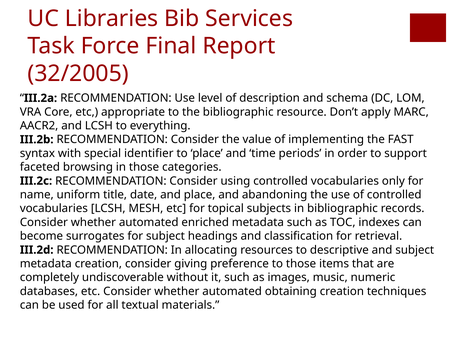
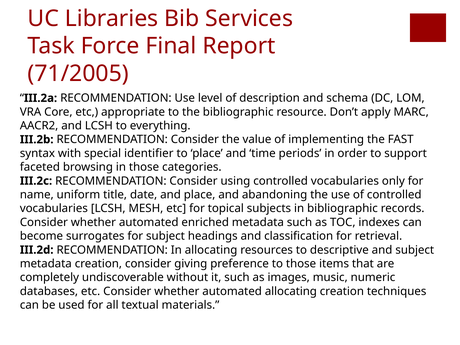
32/2005: 32/2005 -> 71/2005 (78, 74)
automated obtaining: obtaining -> allocating (291, 291)
